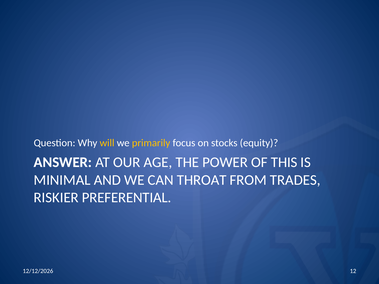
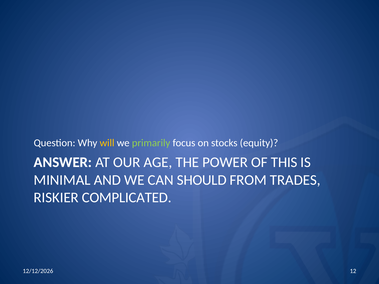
primarily colour: yellow -> light green (151, 143)
THROAT: THROAT -> SHOULD (202, 180)
PREFERENTIAL: PREFERENTIAL -> COMPLICATED (127, 198)
